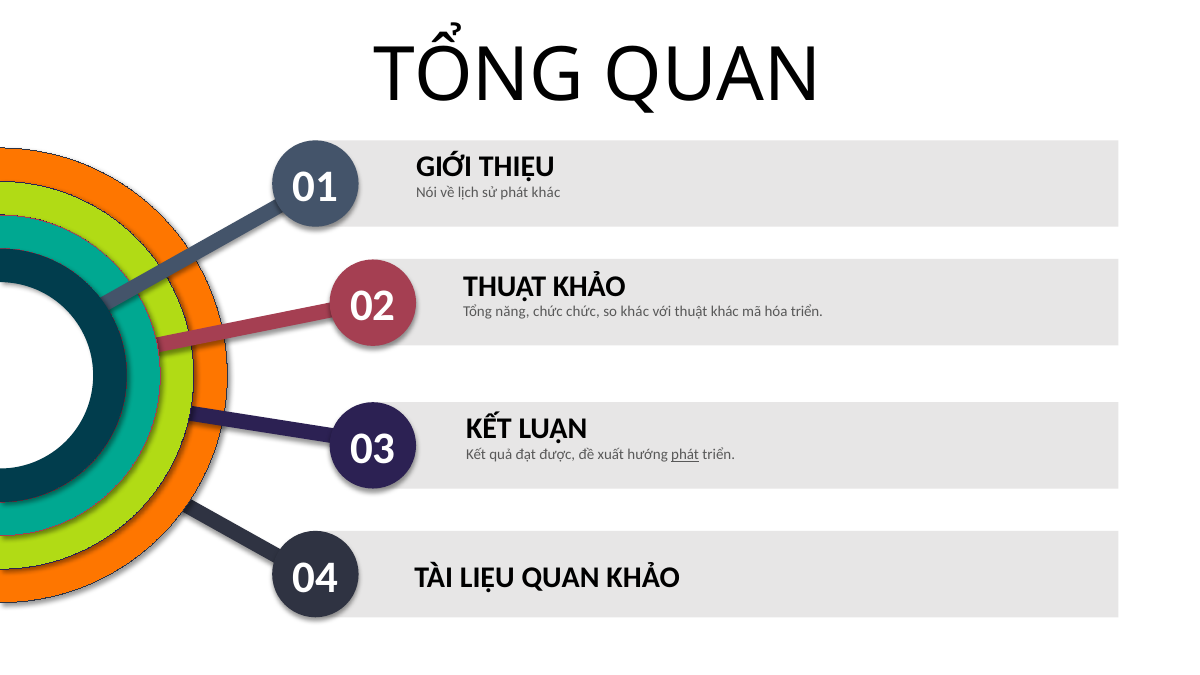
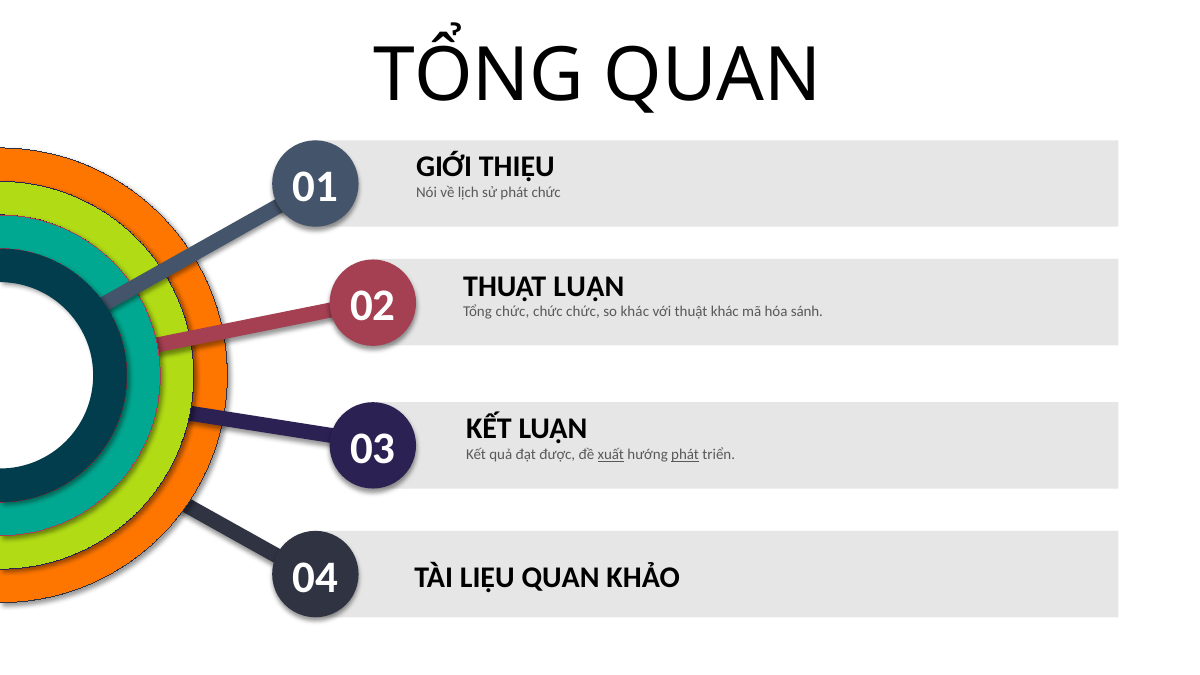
phát khác: khác -> chức (546, 193)
THUẬT KHẢO: KHẢO -> LUẬN (589, 286)
Tổng năng: năng -> chức (512, 312)
hóa triển: triển -> sánh (807, 312)
xuất underline: none -> present (611, 455)
